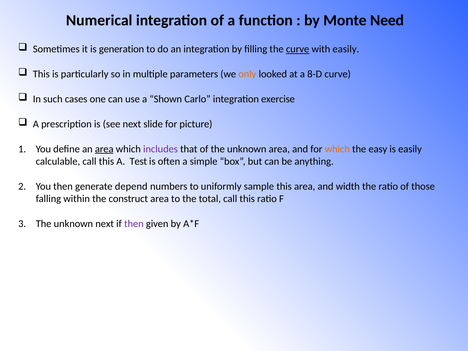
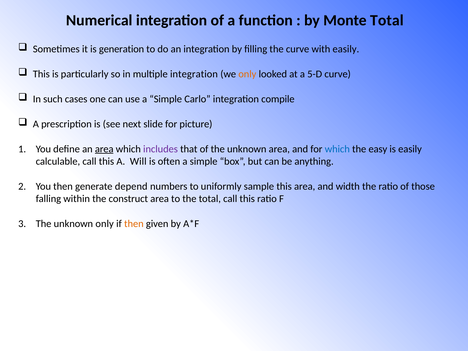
Monte Need: Need -> Total (387, 20)
curve underline: present -> none (298, 49)
multiple parameters: parameters -> integration (194, 74)
8-D: 8-D -> 5-D (315, 74)
use a Shown: Shown -> Simple (166, 99)
exercise: exercise -> compile (278, 99)
which colour: orange -> blue (337, 149)
Test: Test -> Will (138, 161)
unknown next: next -> only (105, 224)
then colour: purple -> orange (134, 224)
